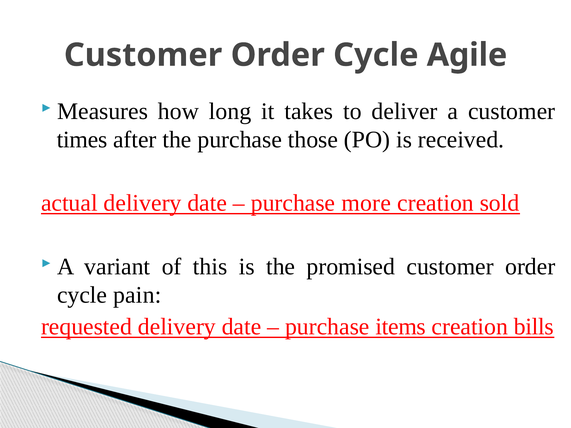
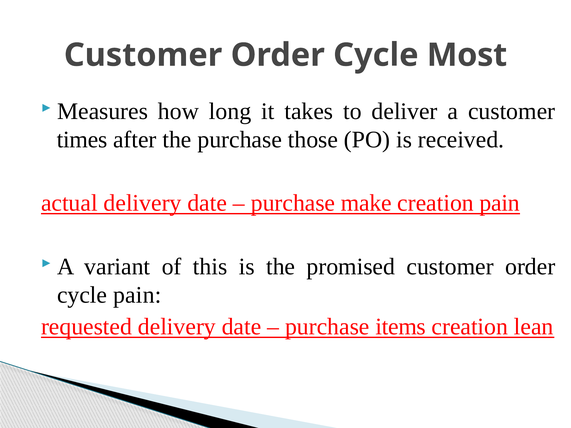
Agile: Agile -> Most (467, 55)
more: more -> make (366, 203)
creation sold: sold -> pain (500, 203)
bills: bills -> lean (534, 327)
